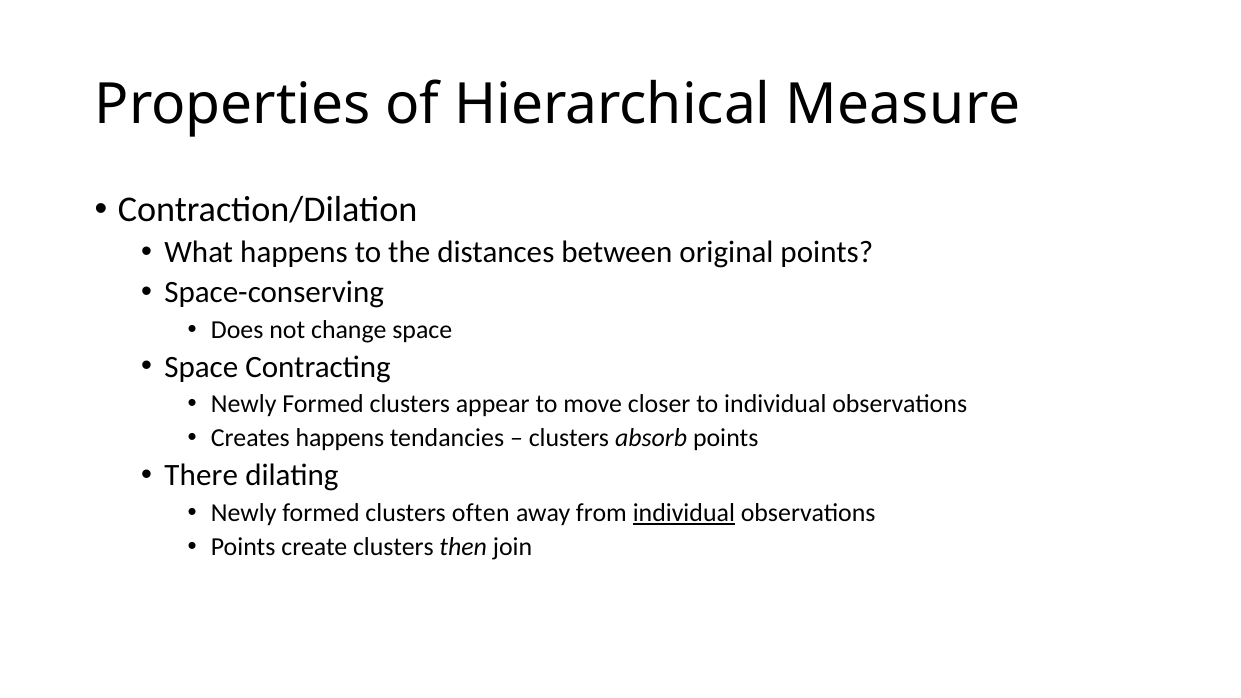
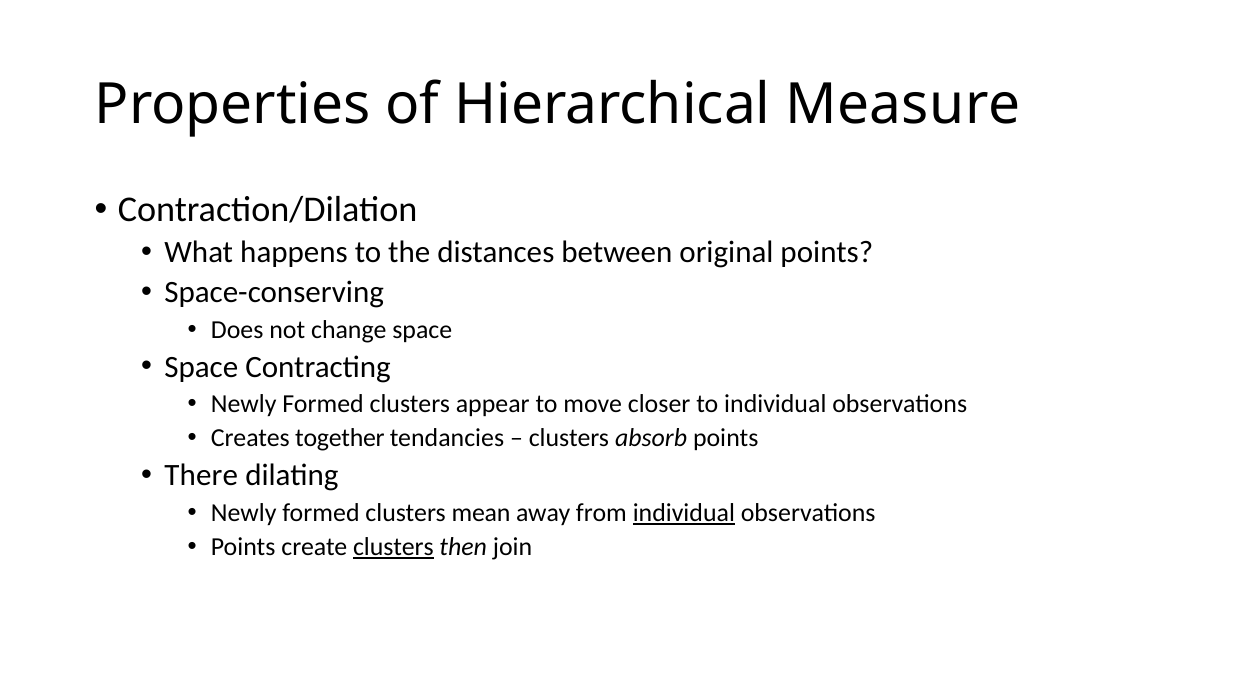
Creates happens: happens -> together (340, 438)
often: often -> mean (481, 513)
clusters underline: none -> present (393, 547)
